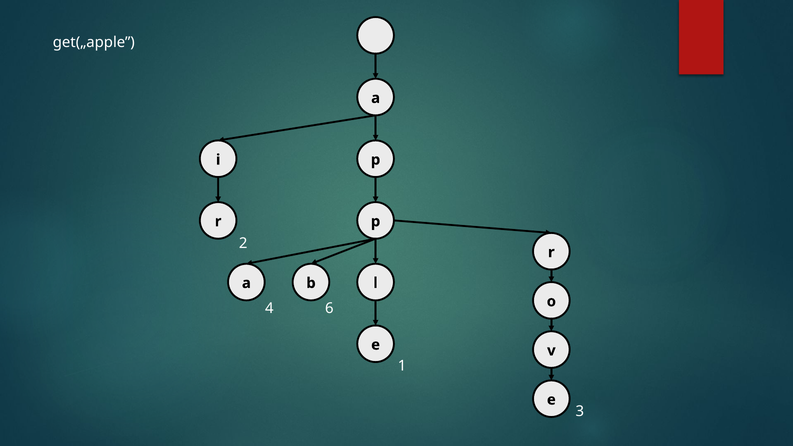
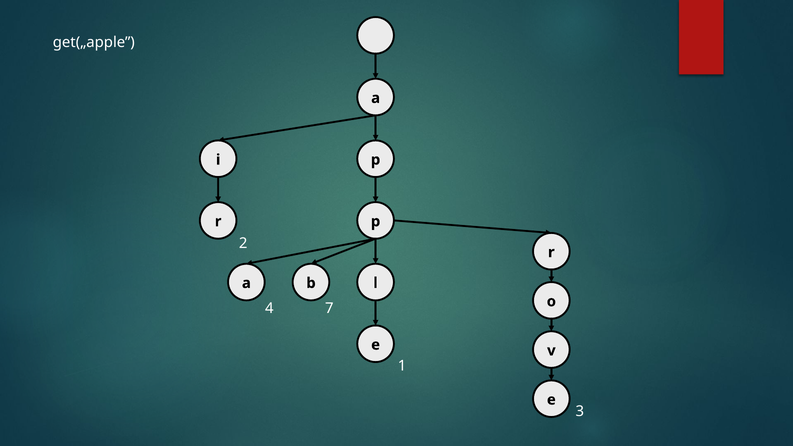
6: 6 -> 7 (329, 308)
